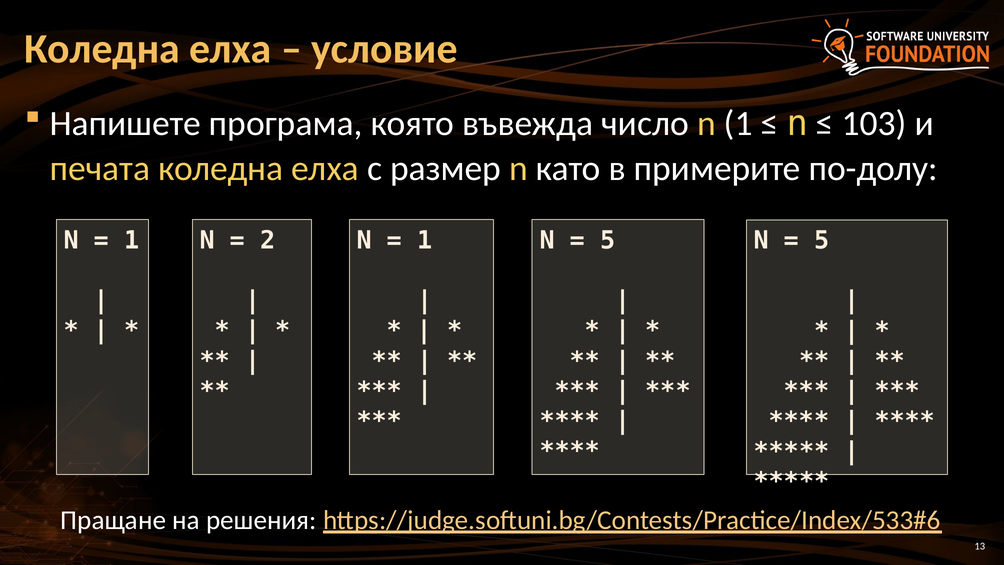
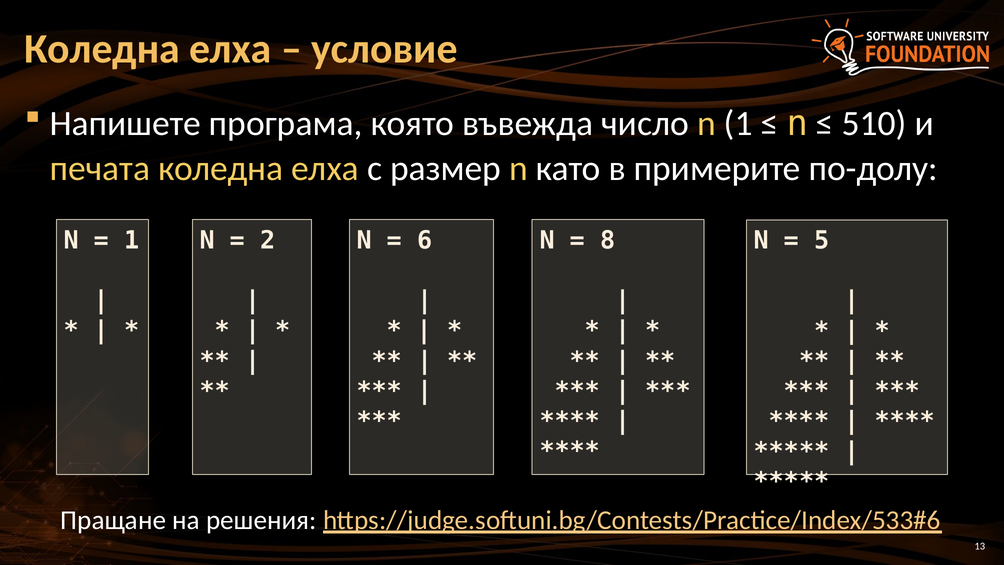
103: 103 -> 510 (874, 124)
1: 1 -> 6 (425, 240)
5: 5 -> 8 (608, 240)
